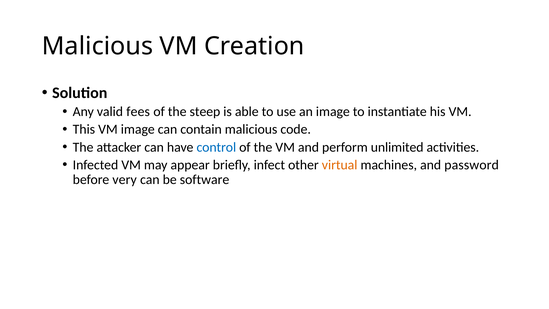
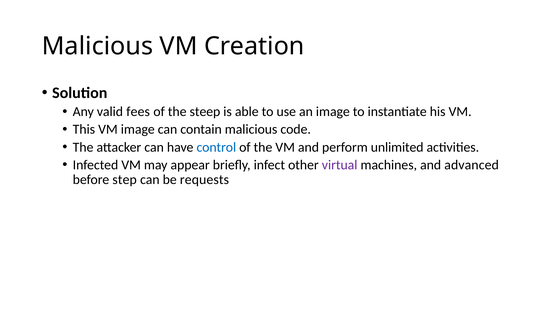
virtual colour: orange -> purple (340, 165)
password: password -> advanced (472, 165)
very: very -> step (125, 180)
software: software -> requests (204, 180)
